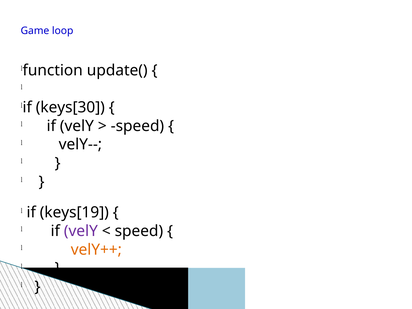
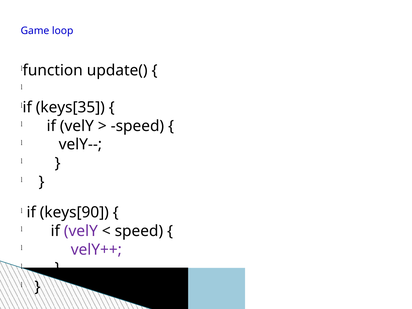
keys[30: keys[30 -> keys[35 (70, 107)
keys[19: keys[19 -> keys[90 (74, 213)
velY++ colour: orange -> purple (96, 250)
